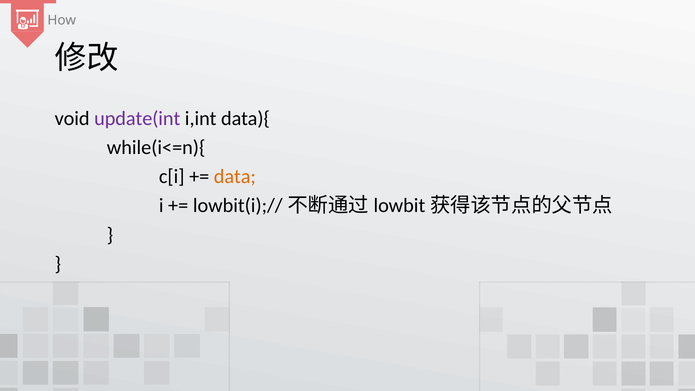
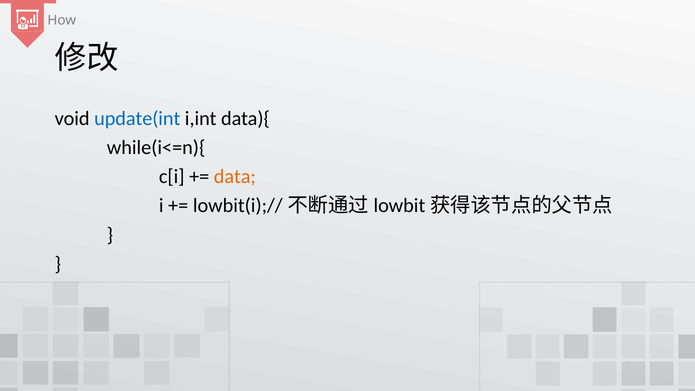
update(int colour: purple -> blue (137, 118)
